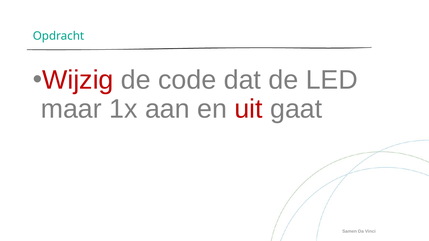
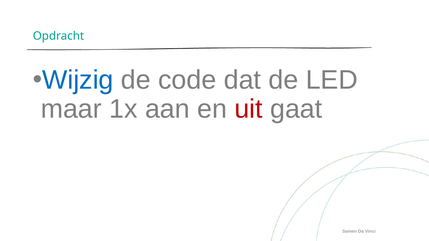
Wijzig colour: red -> blue (78, 80)
